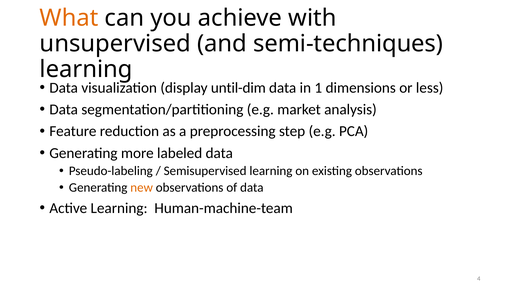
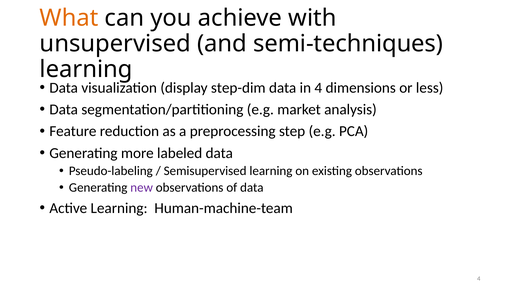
until-dim: until-dim -> step-dim (238, 88)
in 1: 1 -> 4 (318, 88)
new colour: orange -> purple (142, 188)
